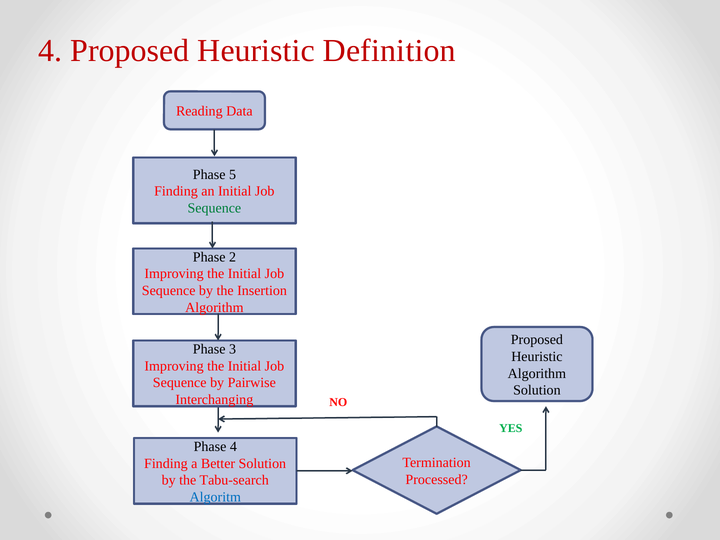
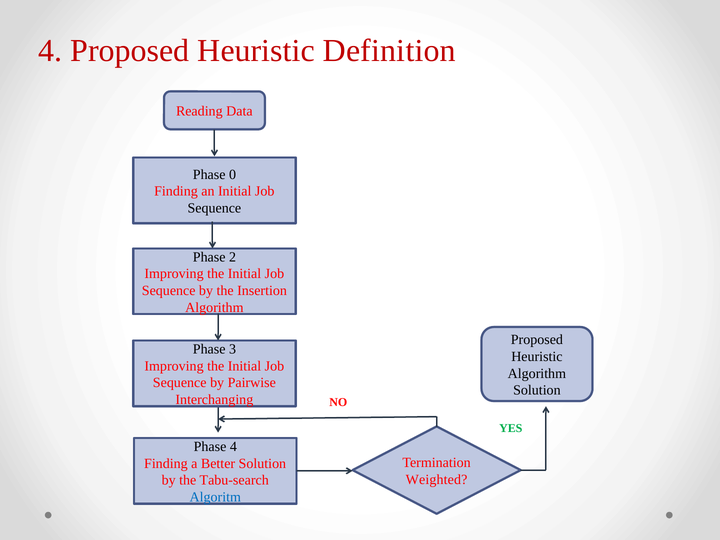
5: 5 -> 0 (233, 175)
Sequence colour: green -> black (214, 208)
Processed: Processed -> Weighted (437, 479)
